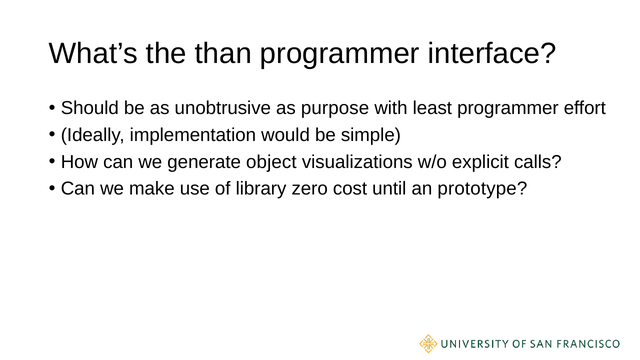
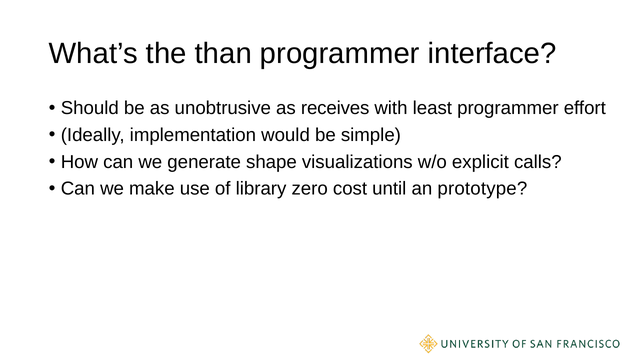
purpose: purpose -> receives (335, 108)
object: object -> shape (271, 162)
